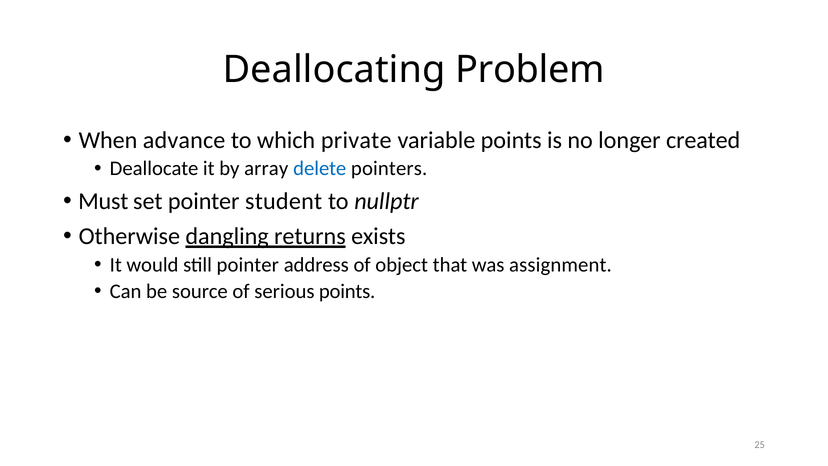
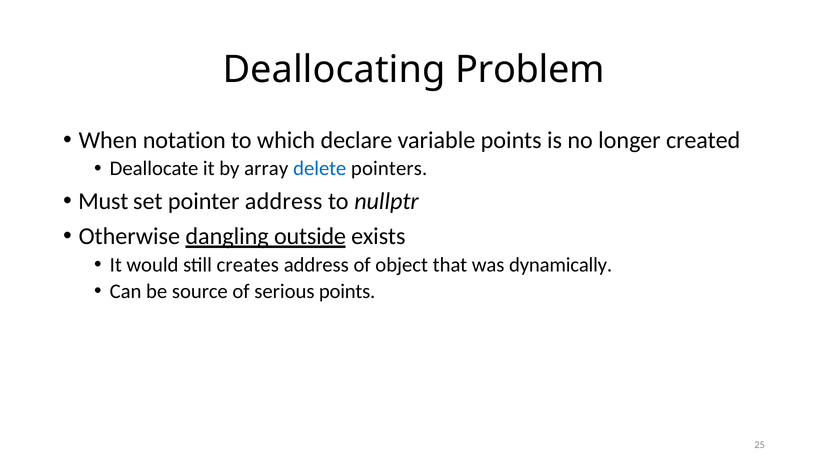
advance: advance -> notation (184, 140)
private: private -> declare (356, 140)
pointer student: student -> address (284, 201)
returns: returns -> outside (310, 236)
still pointer: pointer -> creates (248, 265)
assignment: assignment -> dynamically (561, 265)
